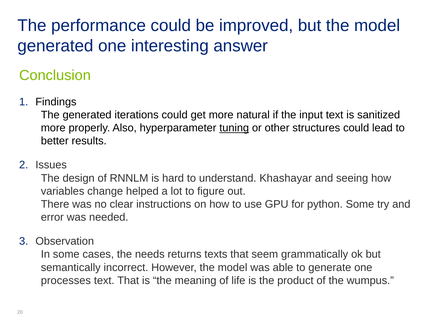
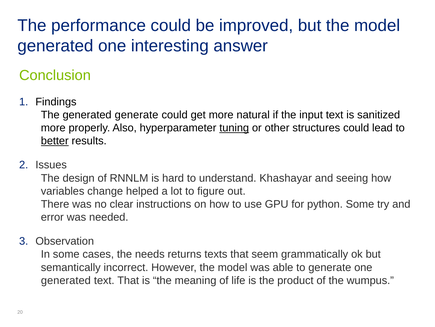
generated iterations: iterations -> generate (137, 115)
better underline: none -> present (55, 141)
processes: processes -> generated (66, 280)
